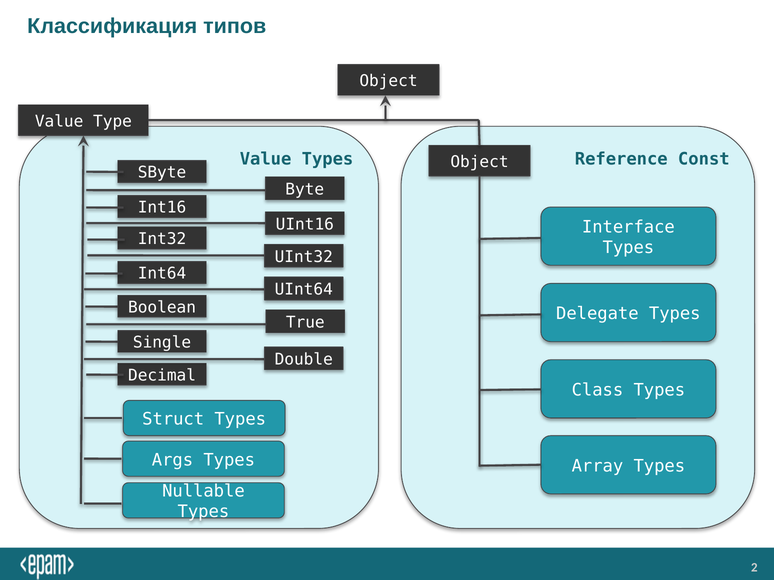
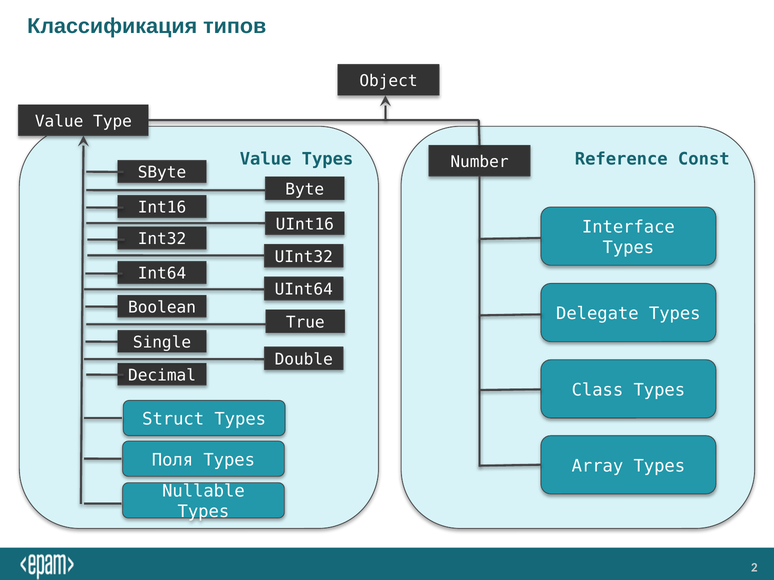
Object: Object -> Number (479, 162)
Args: Args -> Поля (172, 460)
